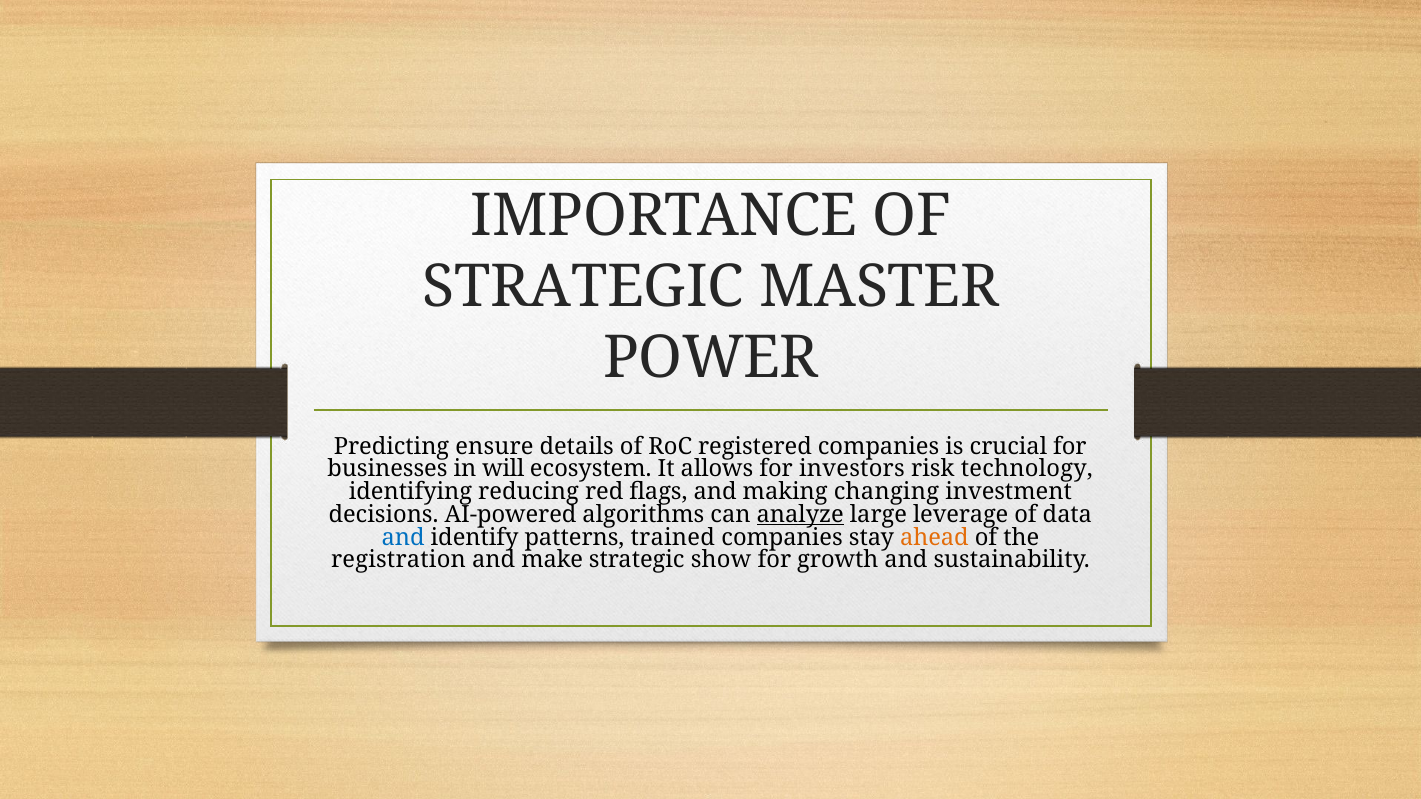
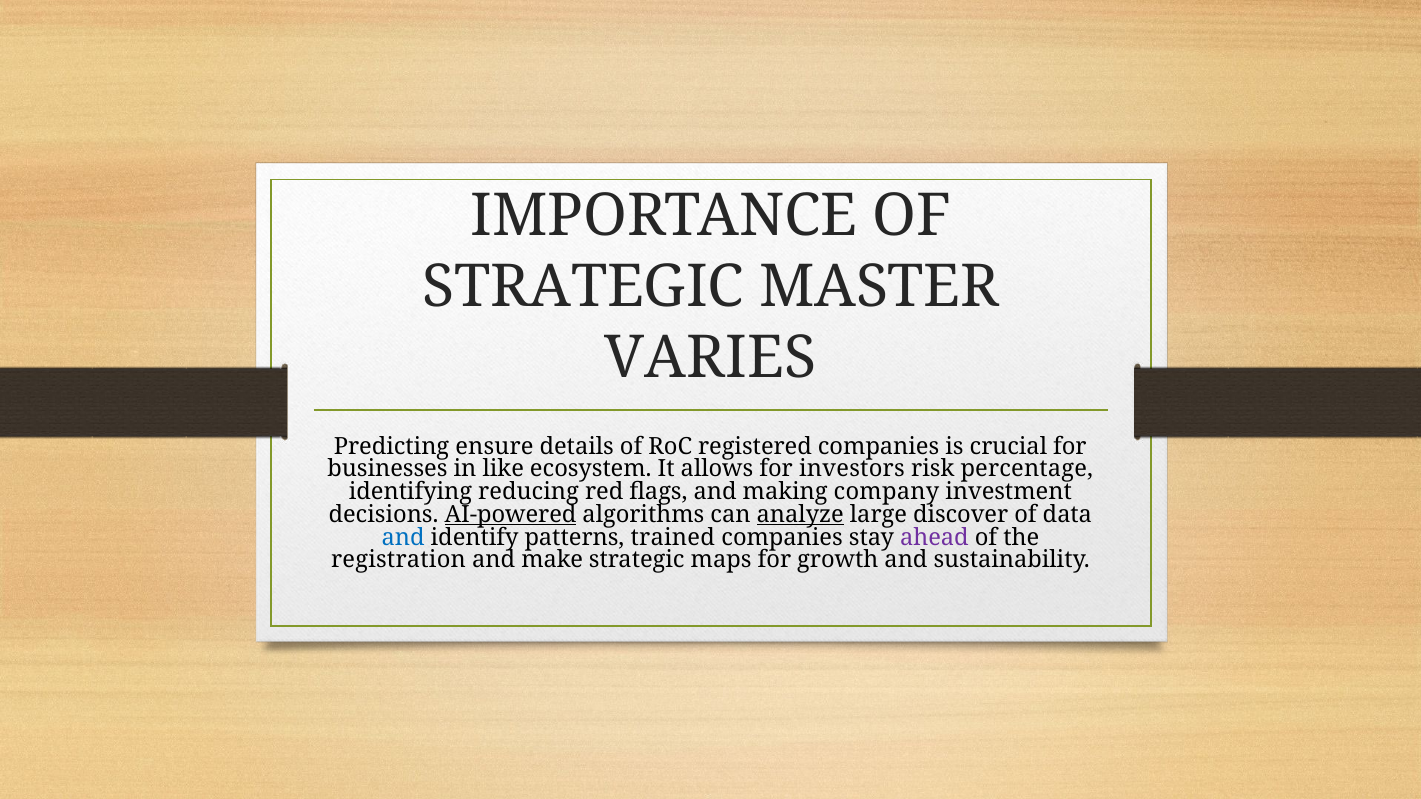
POWER: POWER -> VARIES (711, 358)
will: will -> like (503, 469)
technology: technology -> percentage (1027, 469)
changing: changing -> company (886, 492)
AI-powered underline: none -> present (510, 515)
leverage: leverage -> discover (961, 515)
ahead colour: orange -> purple (934, 538)
show: show -> maps (721, 560)
